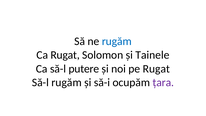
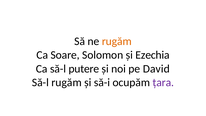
rugăm colour: blue -> orange (117, 41)
Ca Rugat: Rugat -> Soare (65, 55)
Tainele: Tainele -> Ezechia (152, 55)
pe Rugat: Rugat -> David (156, 69)
